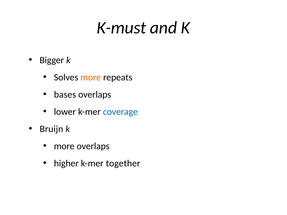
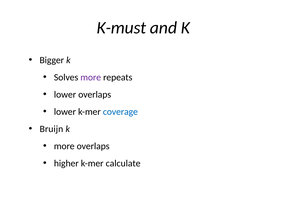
more colour: orange -> purple (91, 77)
bases: bases -> lower (65, 95)
together: together -> calculate (123, 163)
